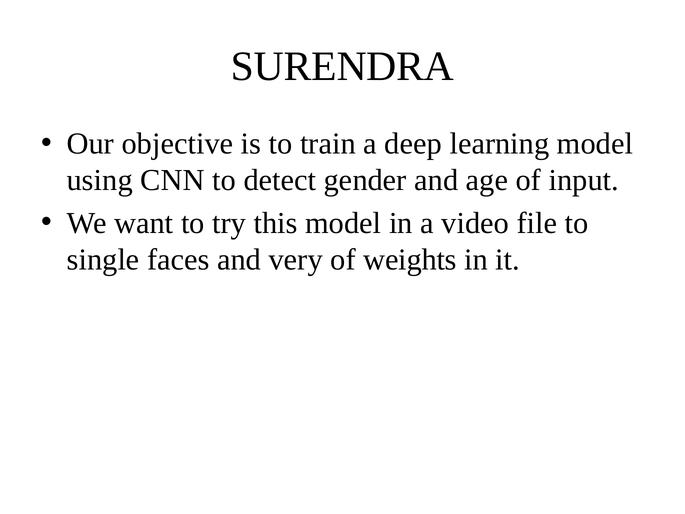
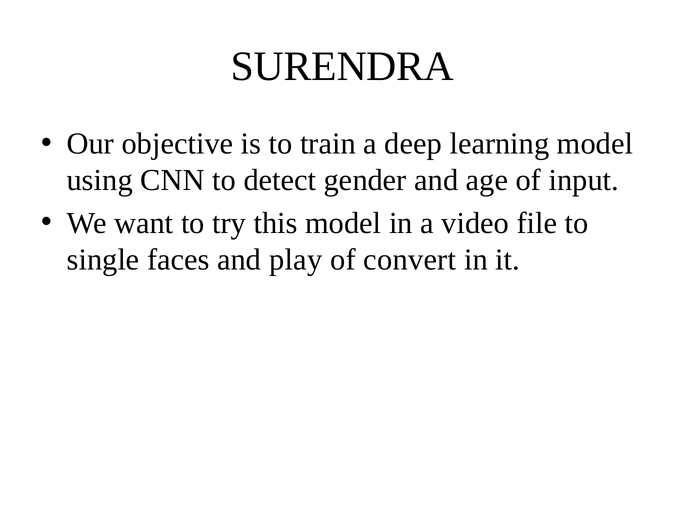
very: very -> play (296, 259)
weights: weights -> convert (410, 259)
